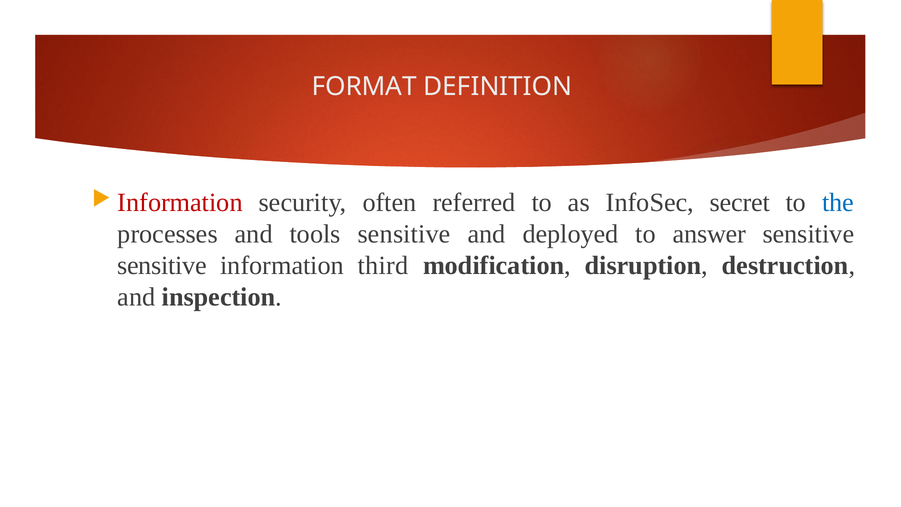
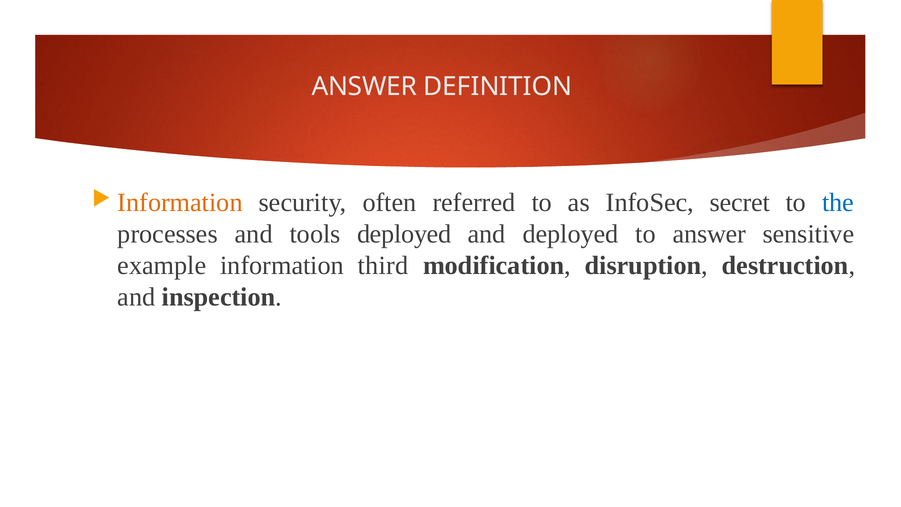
FORMAT: FORMAT -> ANSWER (364, 86)
Information colour: red -> orange (180, 202)
tools sensitive: sensitive -> deployed (404, 234)
sensitive: sensitive -> example (162, 265)
